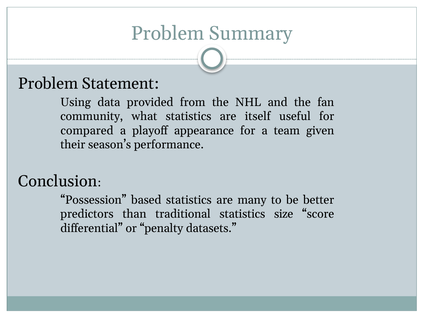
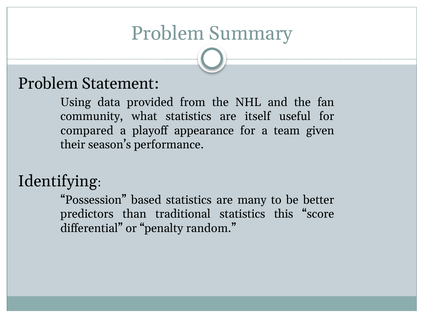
Conclusion: Conclusion -> Identifying (58, 181)
size: size -> this (284, 214)
datasets: datasets -> random (211, 228)
